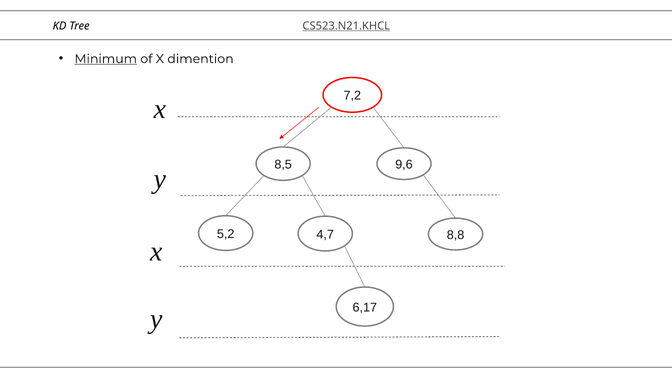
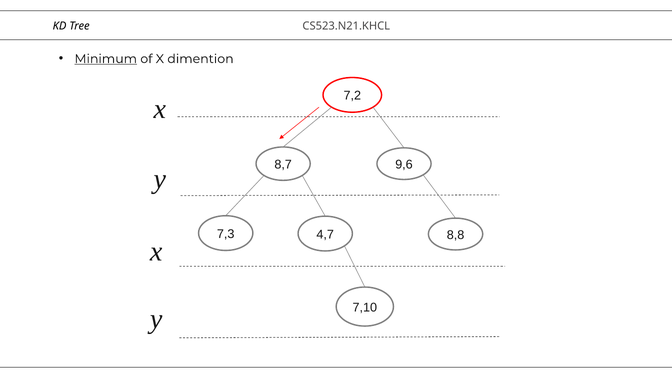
CS523.N21.KHCL underline: present -> none (346, 26)
8,5: 8,5 -> 8,7 (283, 165)
5,2: 5,2 -> 7,3 (226, 234)
6,17: 6,17 -> 7,10 (365, 307)
